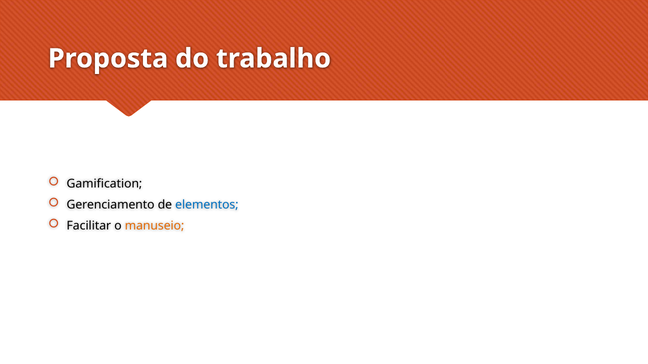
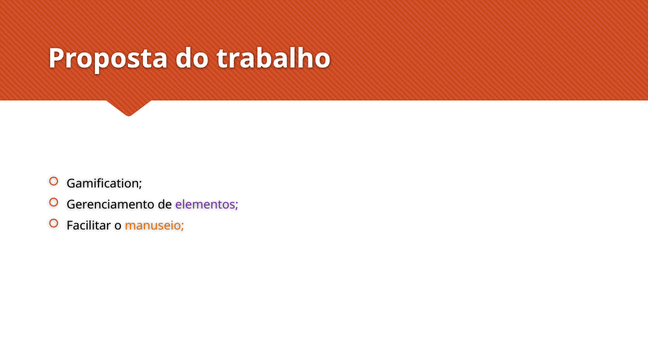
elementos colour: blue -> purple (207, 205)
